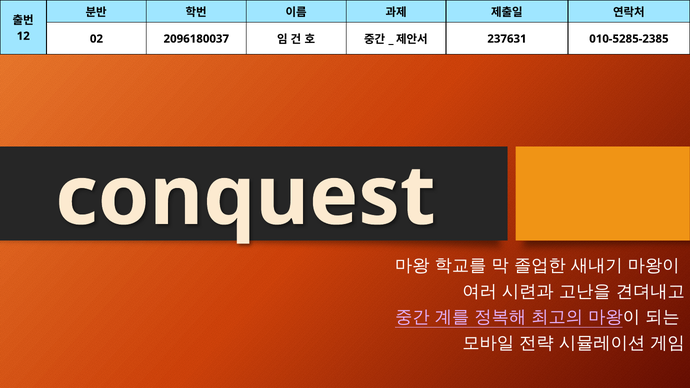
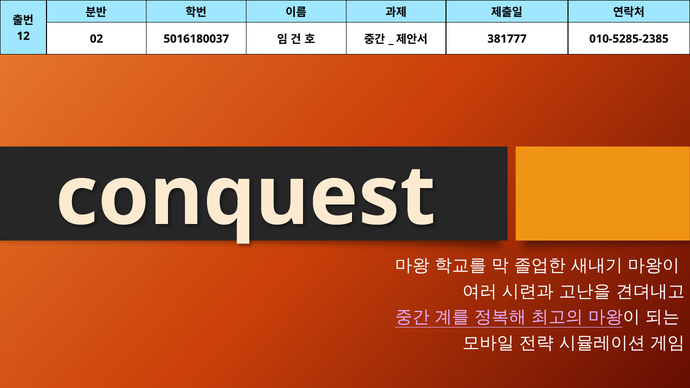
2096180037: 2096180037 -> 5016180037 (196, 39)
237631: 237631 -> 381777 (507, 39)
